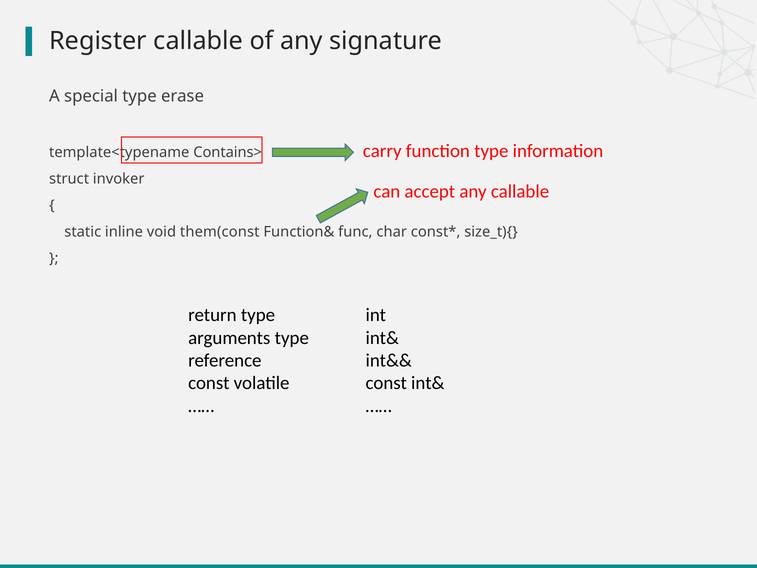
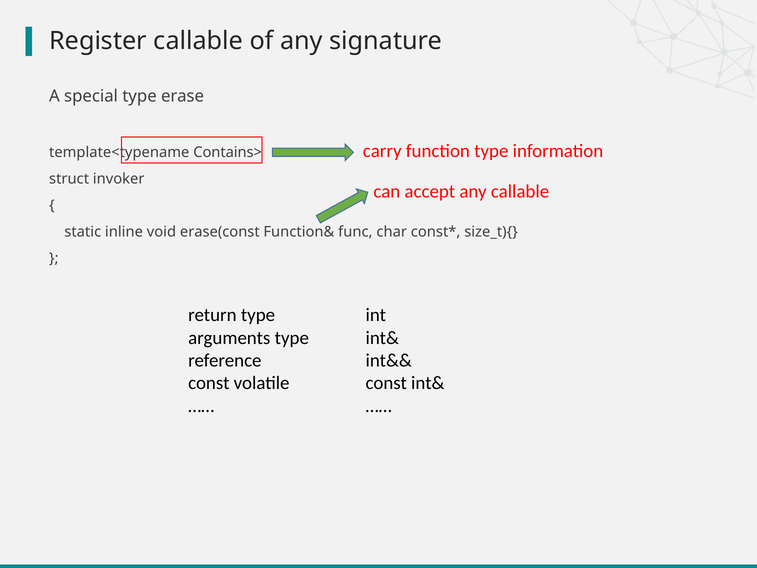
them(const: them(const -> erase(const (220, 232)
